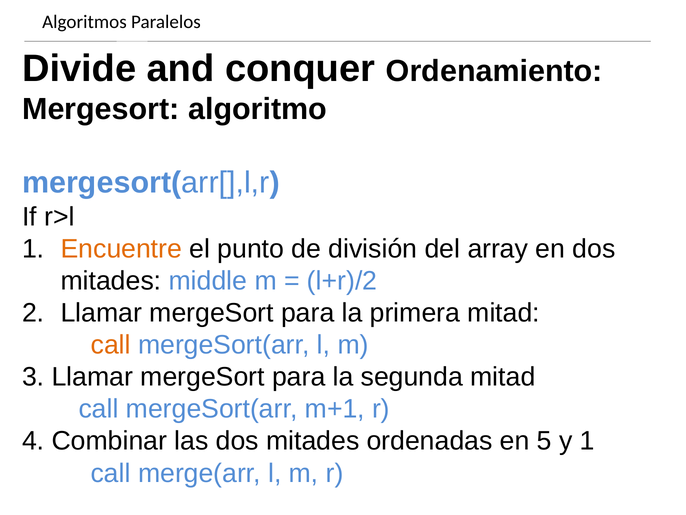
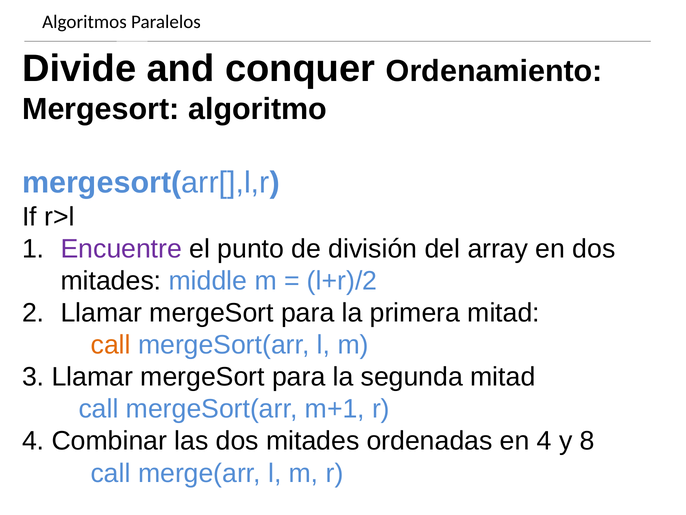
Encuentre colour: orange -> purple (121, 249)
en 5: 5 -> 4 (544, 441)
y 1: 1 -> 8 (587, 441)
